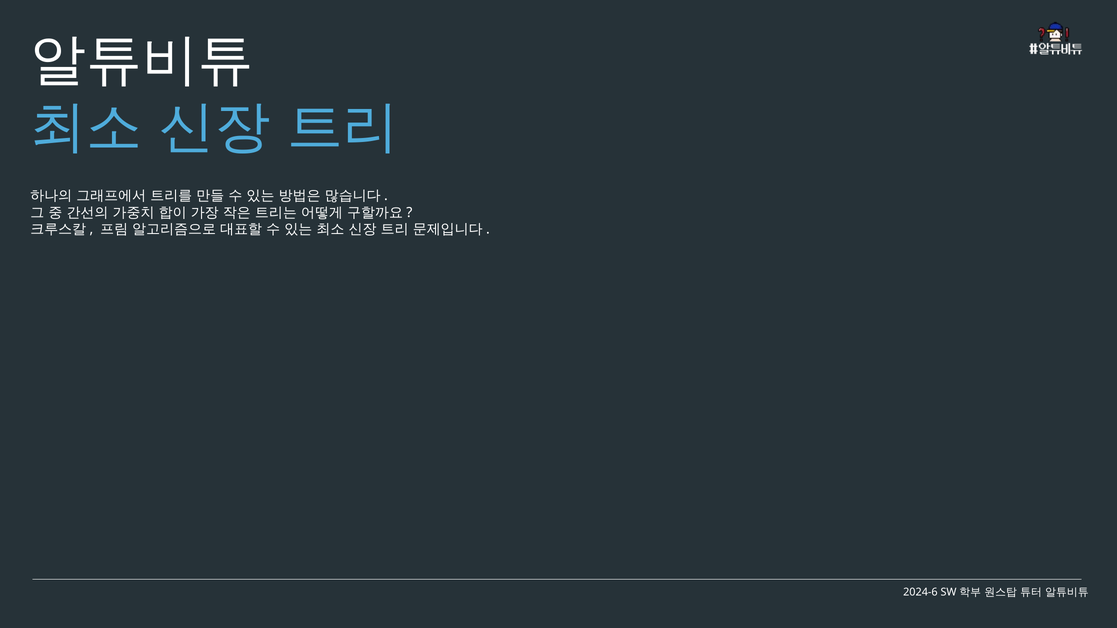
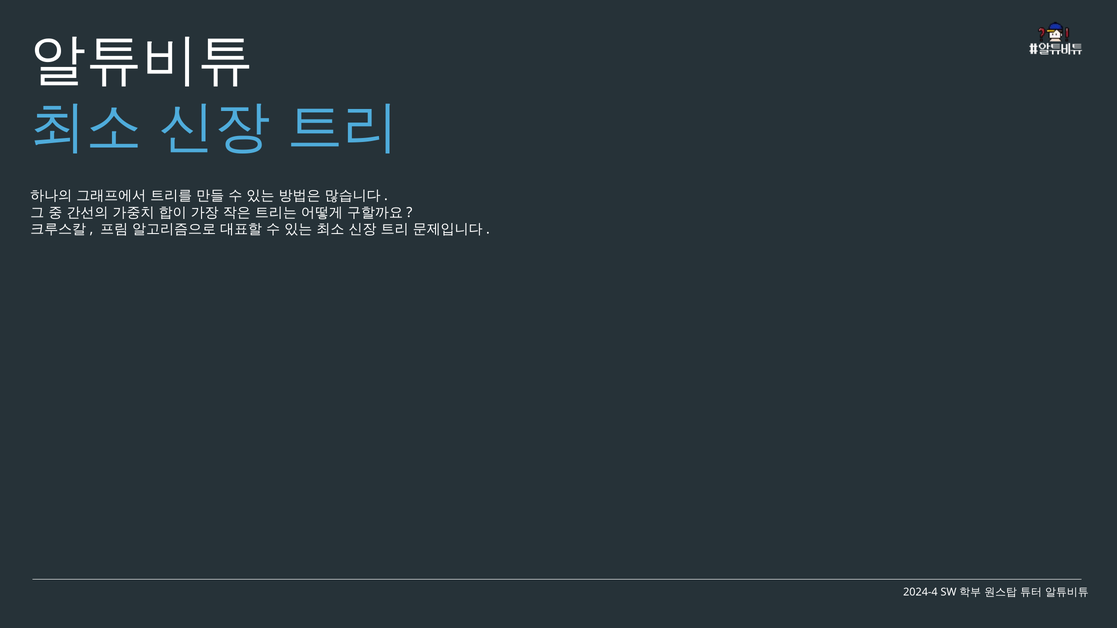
2024-6: 2024-6 -> 2024-4 (920, 592)
